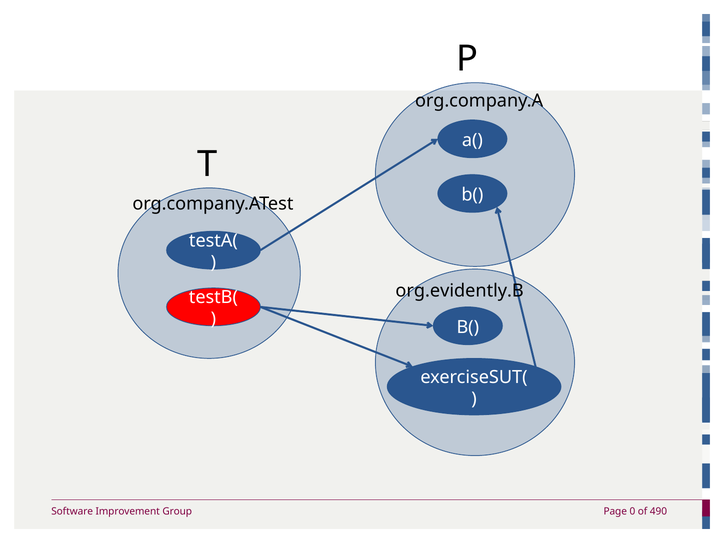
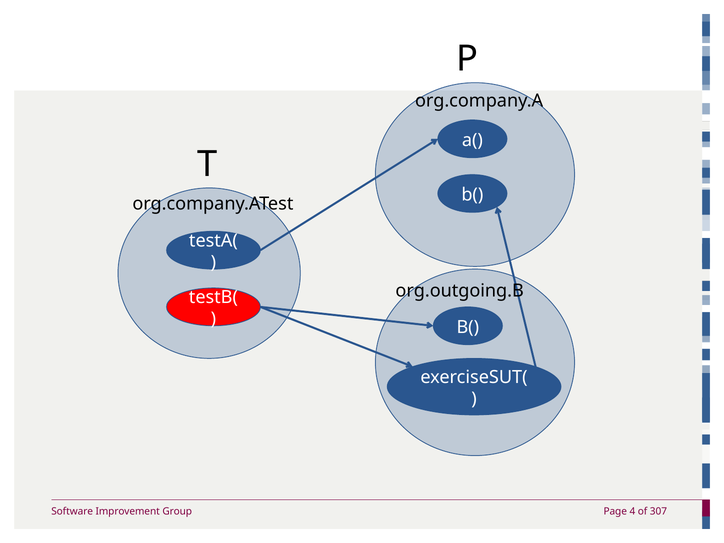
org.evidently.B: org.evidently.B -> org.outgoing.B (460, 291)
0: 0 -> 4 (632, 511)
490: 490 -> 307 (658, 511)
